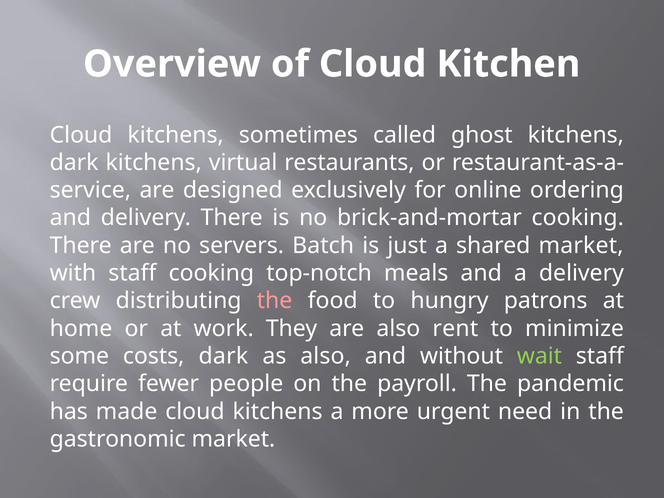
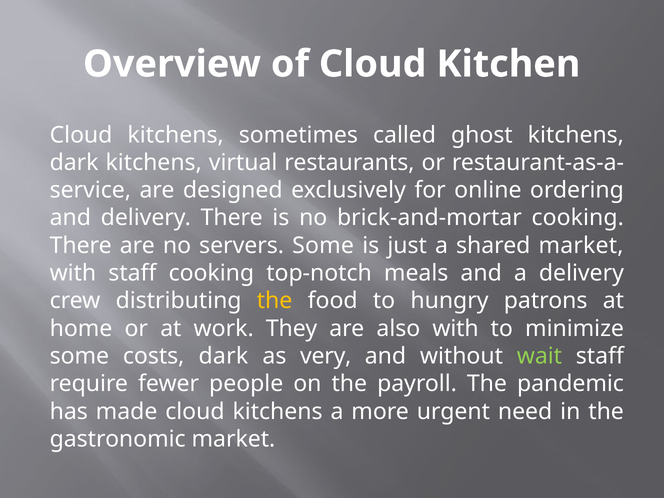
servers Batch: Batch -> Some (323, 246)
the colour: pink -> yellow (275, 301)
also rent: rent -> with (456, 329)
as also: also -> very (326, 356)
